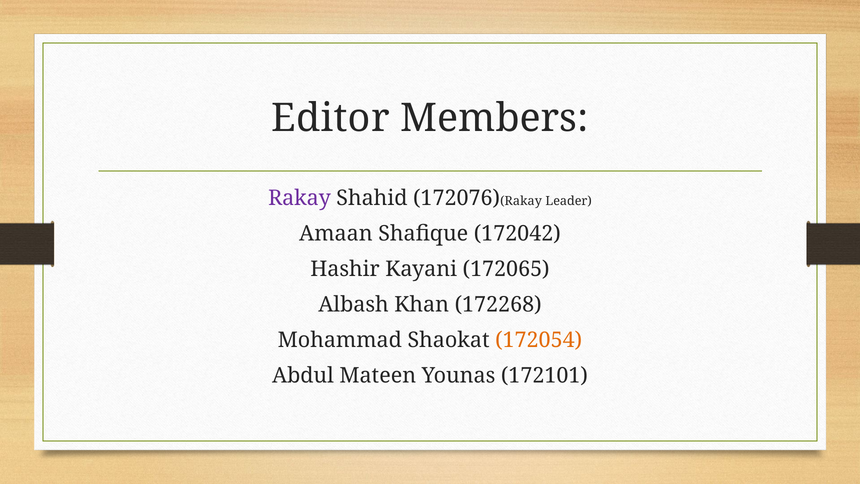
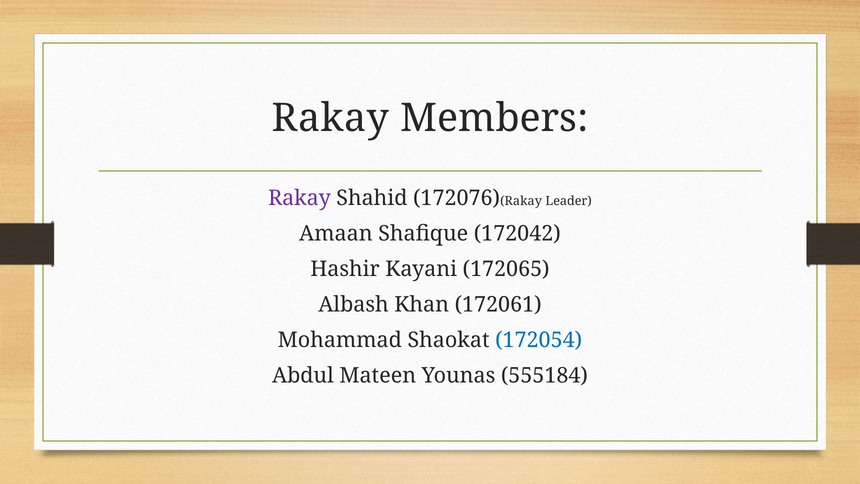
Editor: Editor -> Rakay (330, 118)
172268: 172268 -> 172061 (498, 304)
172054 colour: orange -> blue (539, 340)
172101: 172101 -> 555184 (544, 375)
